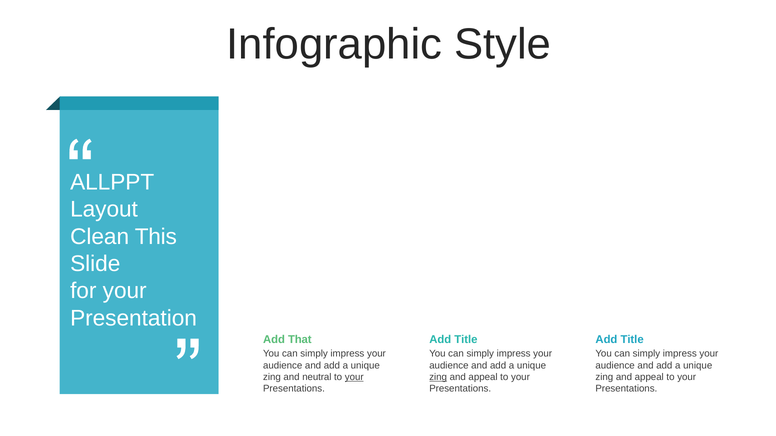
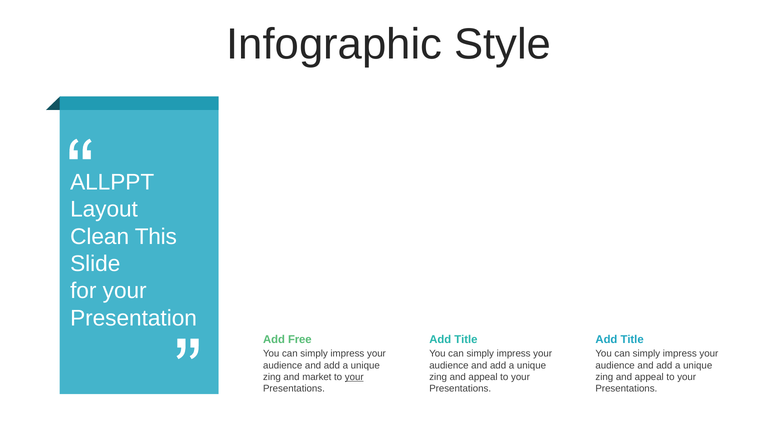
That: That -> Free (300, 340)
neutral: neutral -> market (317, 377)
zing underline: present -> none (438, 377)
